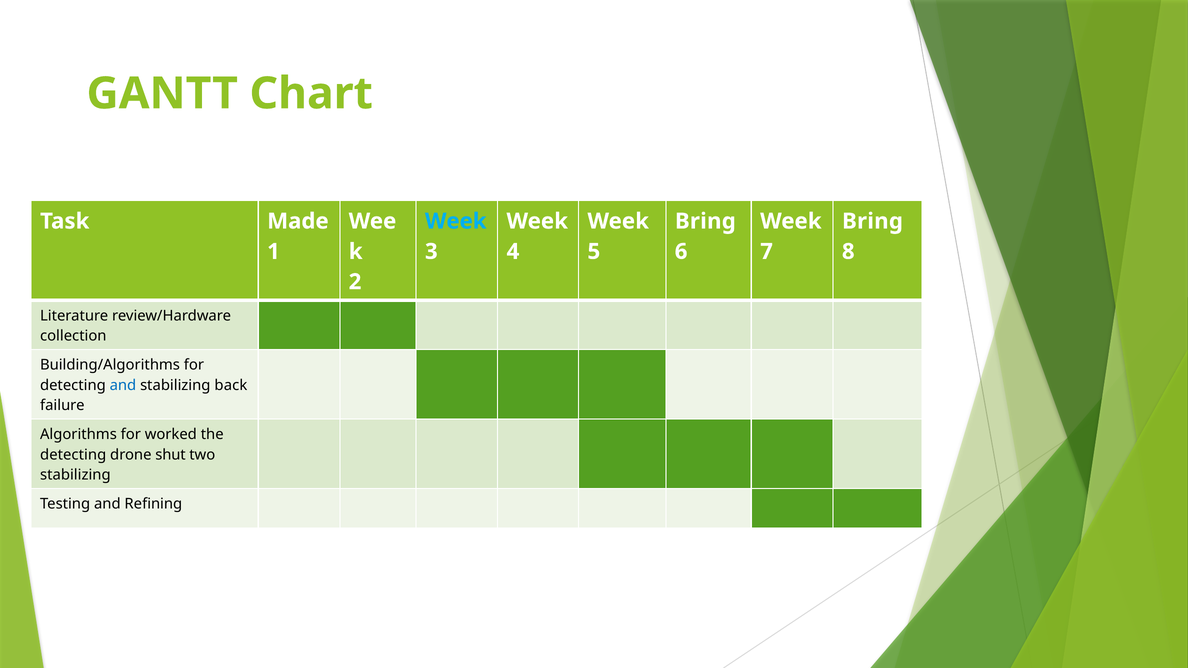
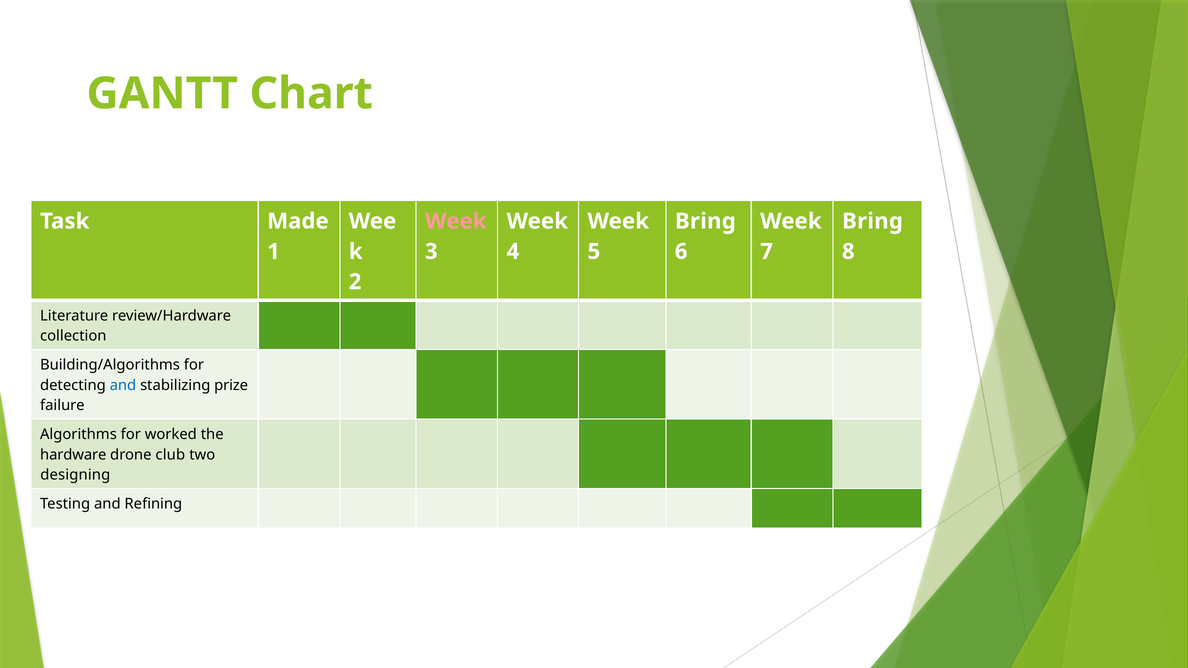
Week colour: light blue -> pink (456, 221)
back: back -> prize (231, 385)
detecting: detecting -> hardware (73, 455)
shut: shut -> club (170, 455)
stabilizing: stabilizing -> designing (75, 475)
